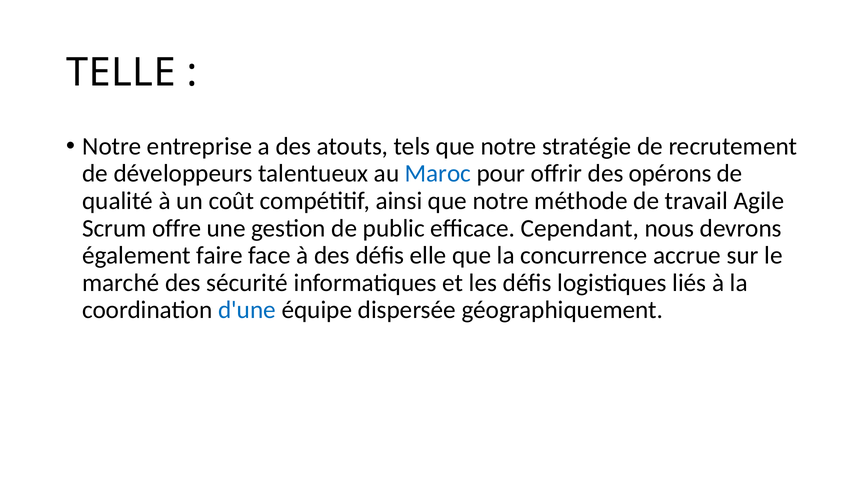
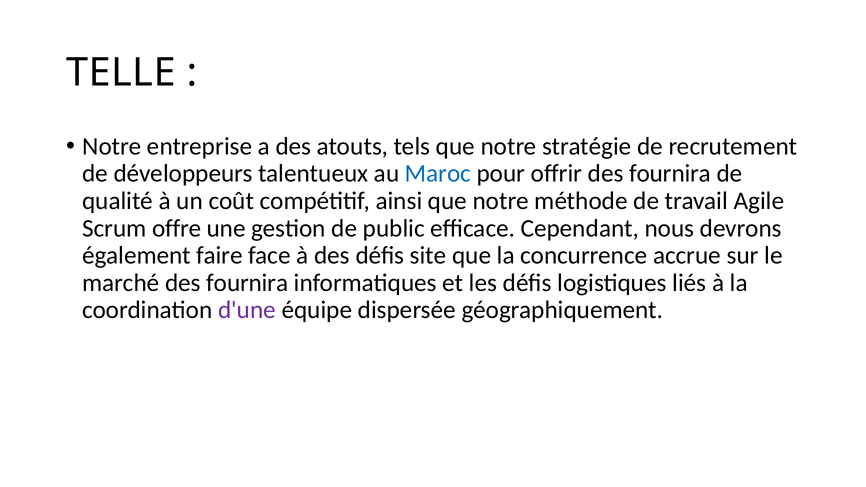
offrir des opérons: opérons -> fournira (670, 174)
elle: elle -> site (428, 256)
marché des sécurité: sécurité -> fournira (247, 283)
d'une colour: blue -> purple (247, 310)
